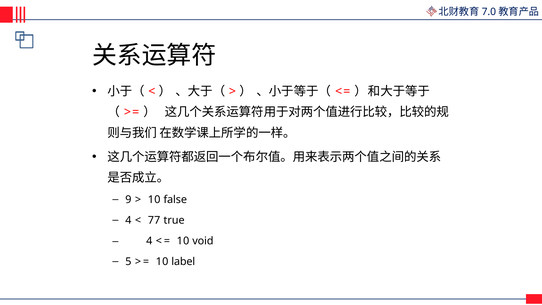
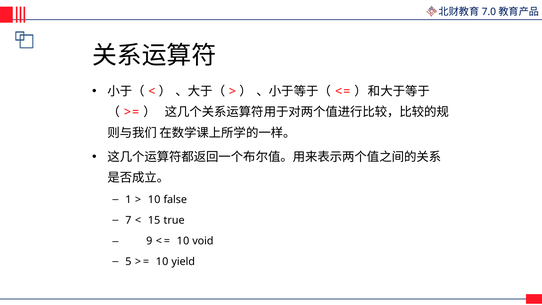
9: 9 -> 1 (128, 200)
4: 4 -> 7 (128, 220)
77: 77 -> 15 (154, 220)
4: 4 -> 9 (149, 241)
label: label -> yield (183, 261)
